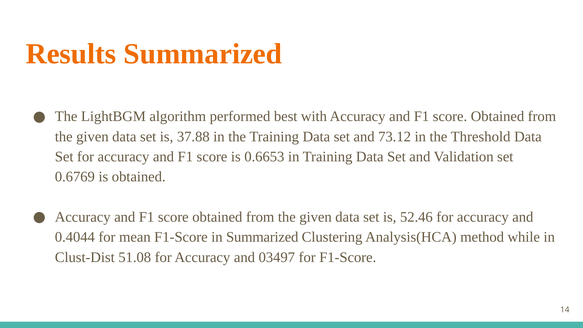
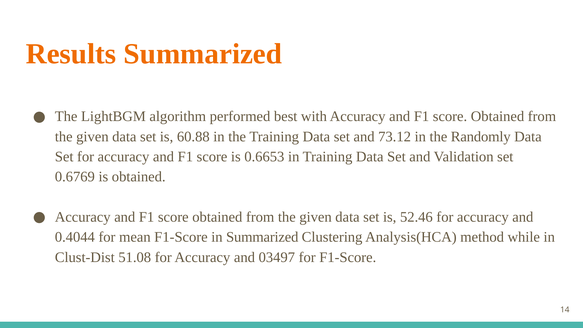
37.88: 37.88 -> 60.88 (193, 137)
Threshold: Threshold -> Randomly (481, 137)
